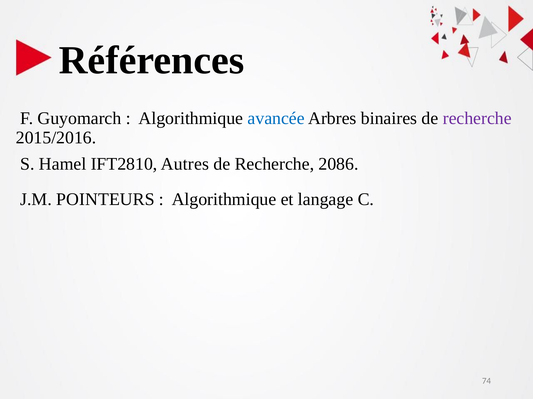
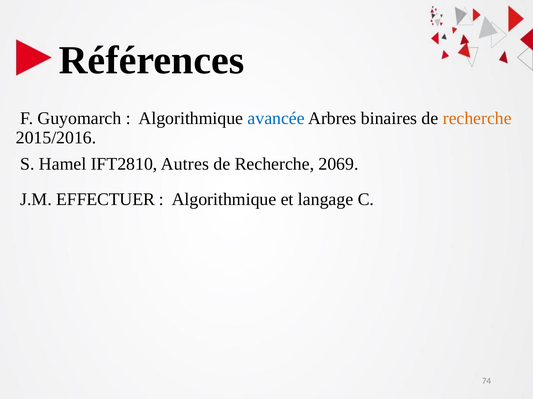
recherche colour: purple -> orange (477, 119)
2086: 2086 -> 2069 (339, 164)
POINTEURS: POINTEURS -> EFFECTUER (106, 200)
